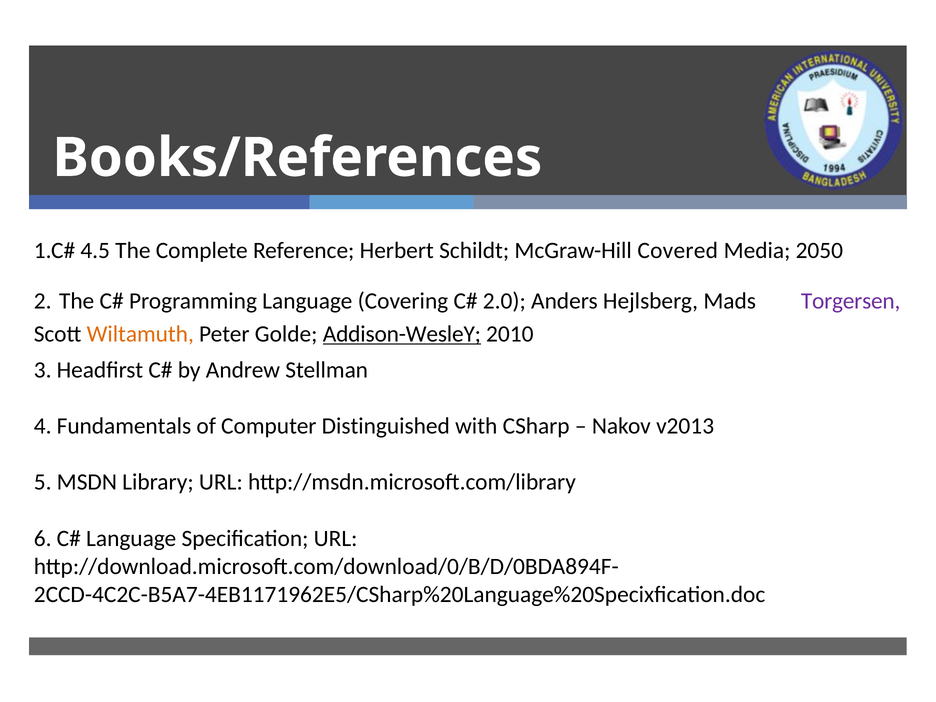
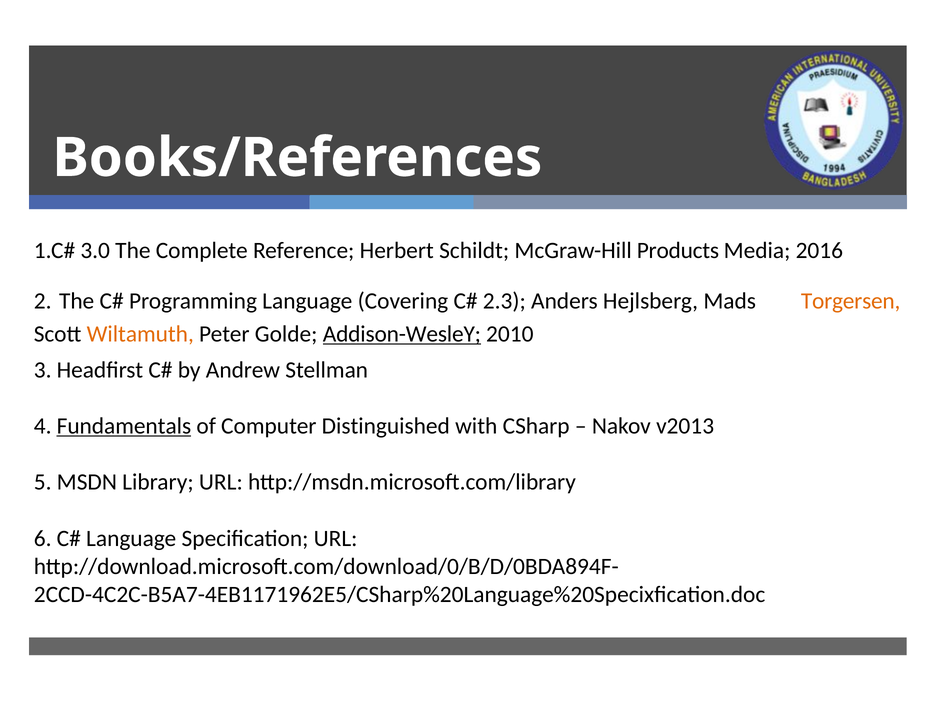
4.5: 4.5 -> 3.0 (95, 251)
Covered: Covered -> Products (678, 251)
2050: 2050 -> 2016 (819, 251)
2.0: 2.0 -> 2.3 (504, 301)
Torgersen colour: purple -> orange (851, 301)
Fundamentals underline: none -> present (124, 426)
